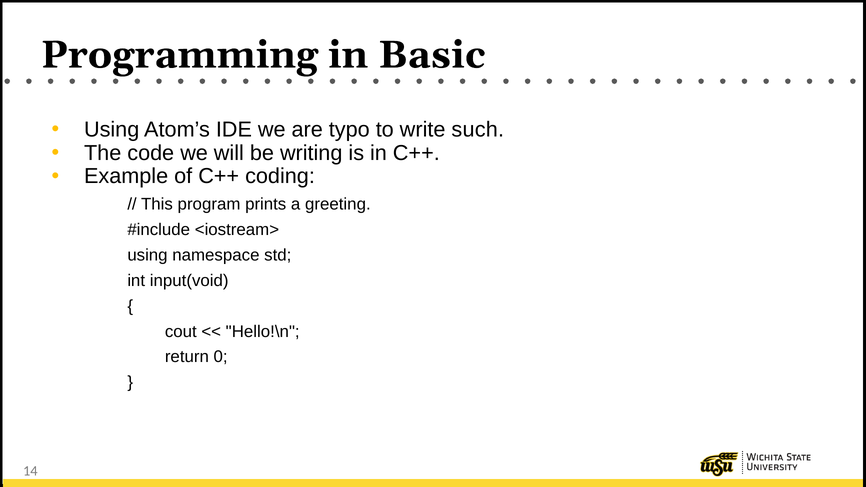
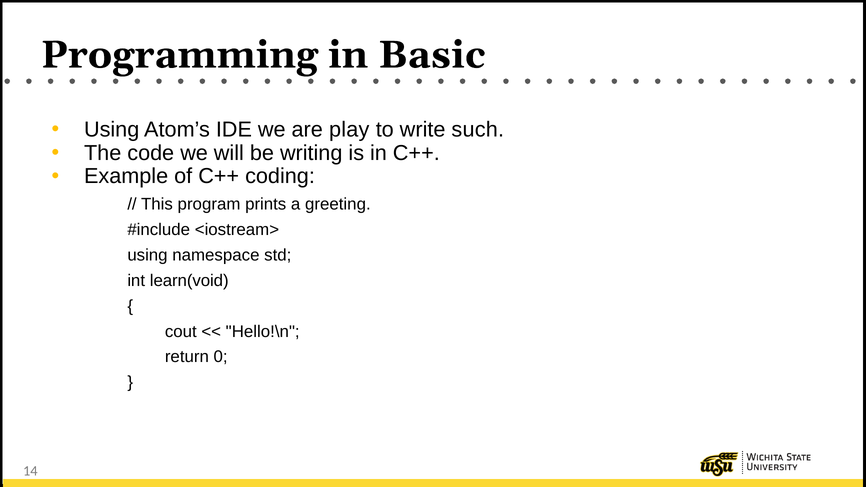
typo: typo -> play (349, 130)
input(void: input(void -> learn(void (189, 281)
